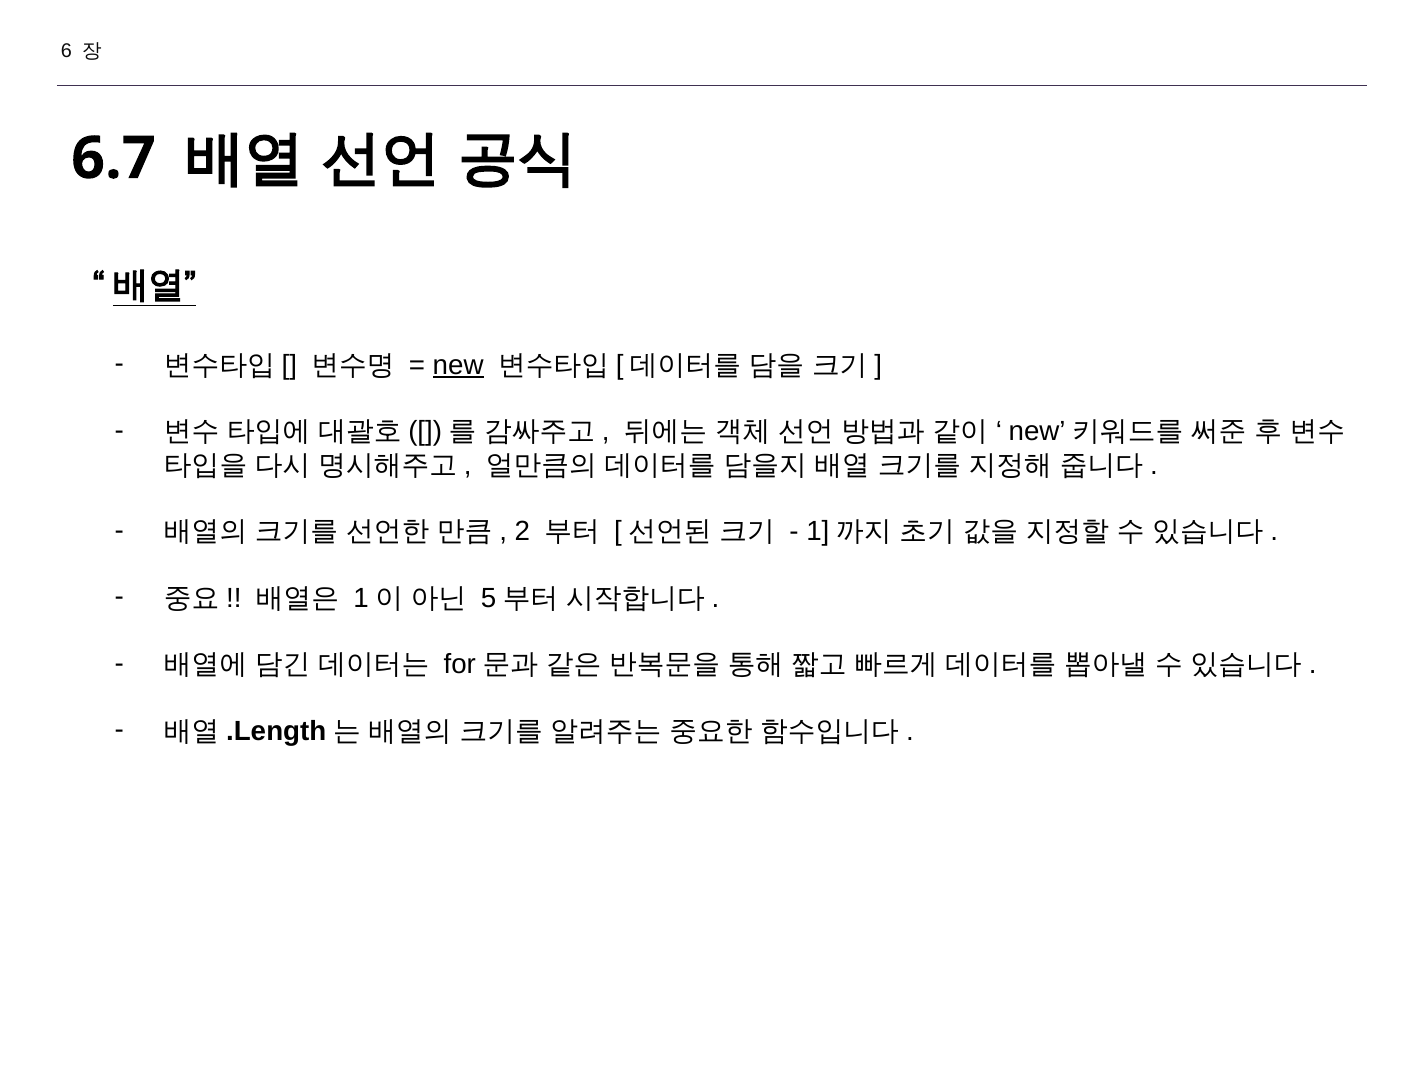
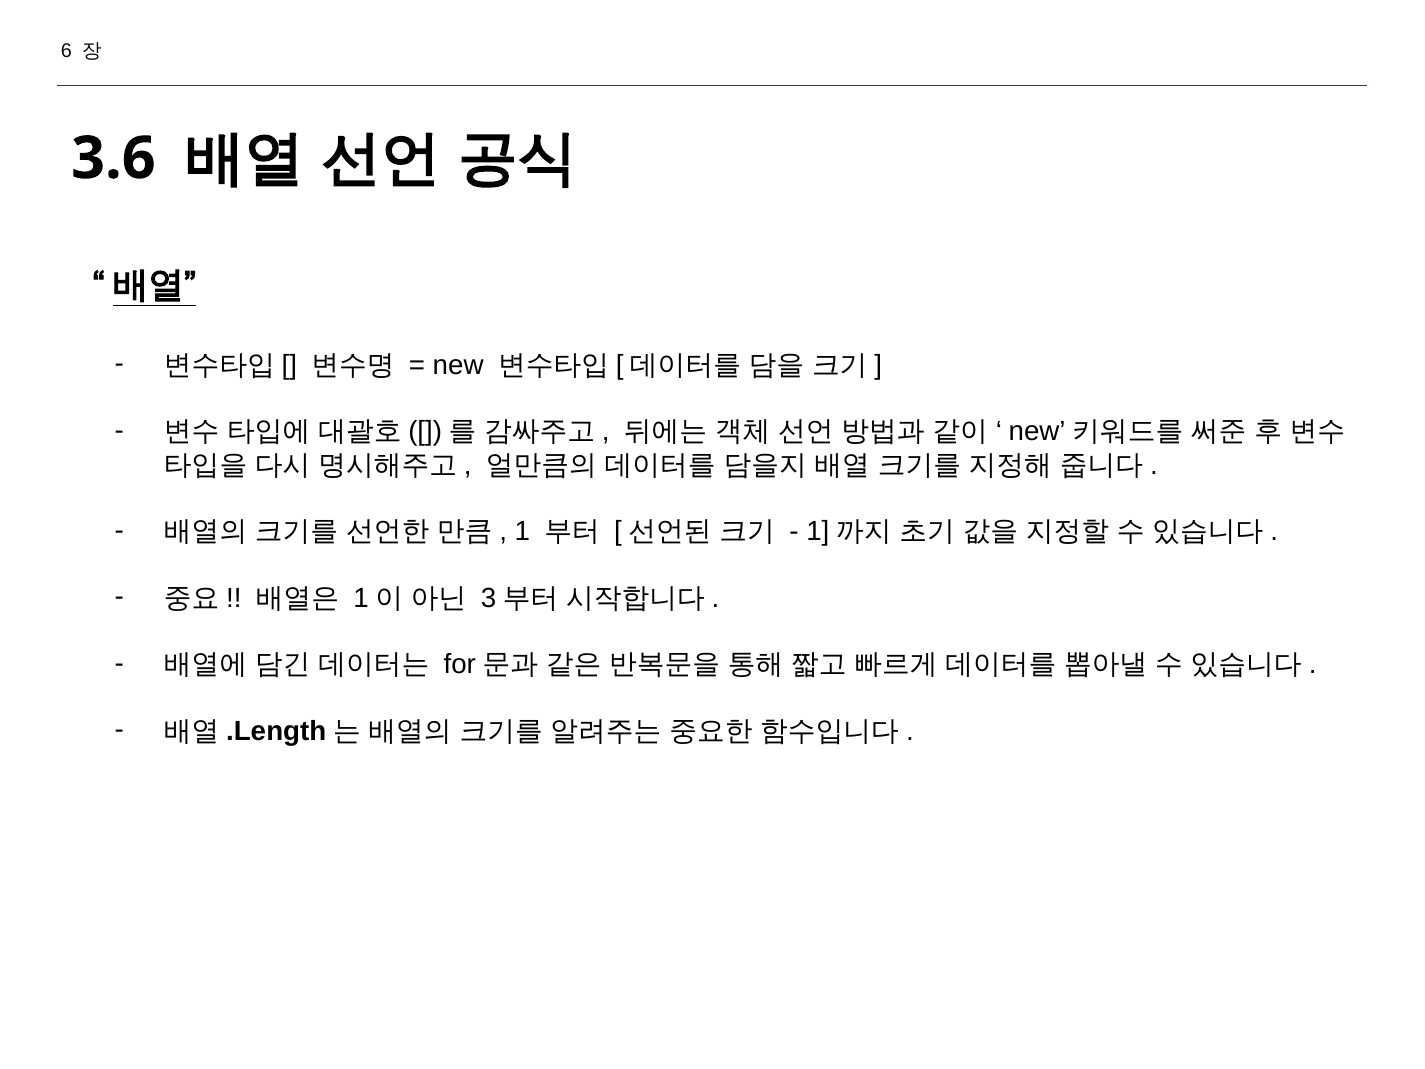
6.7: 6.7 -> 3.6 (113, 158)
new underline: present -> none (458, 365)
2: 2 -> 1 (522, 531)
5: 5 -> 3 (489, 598)
